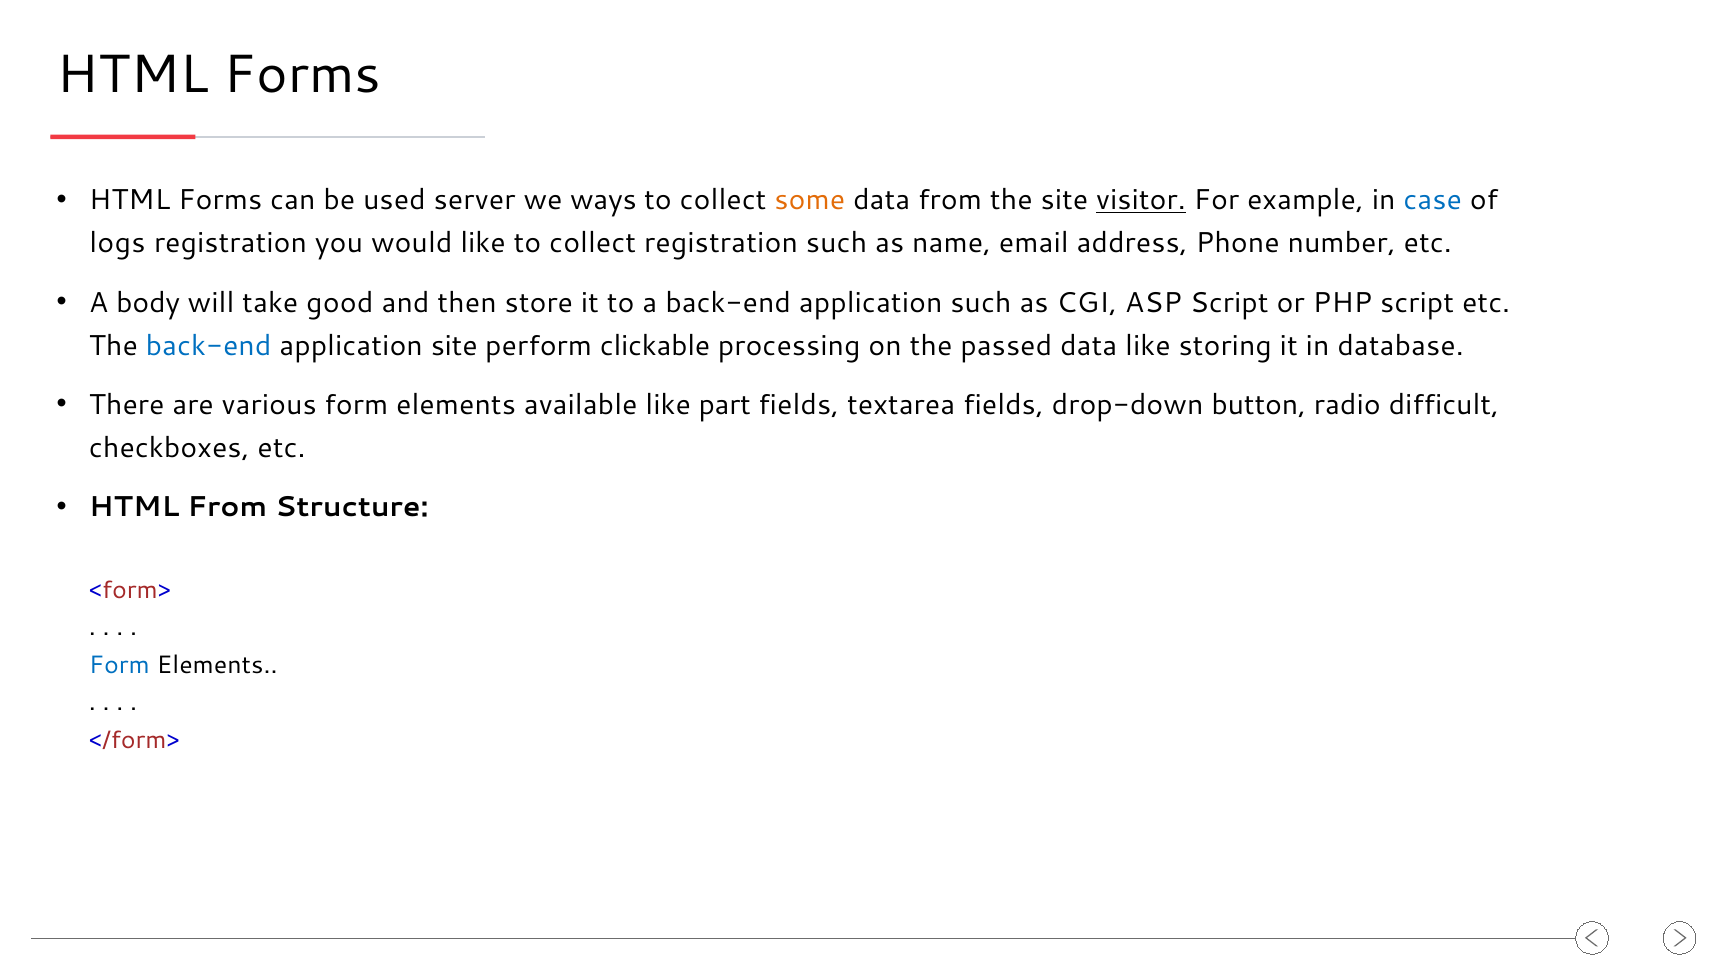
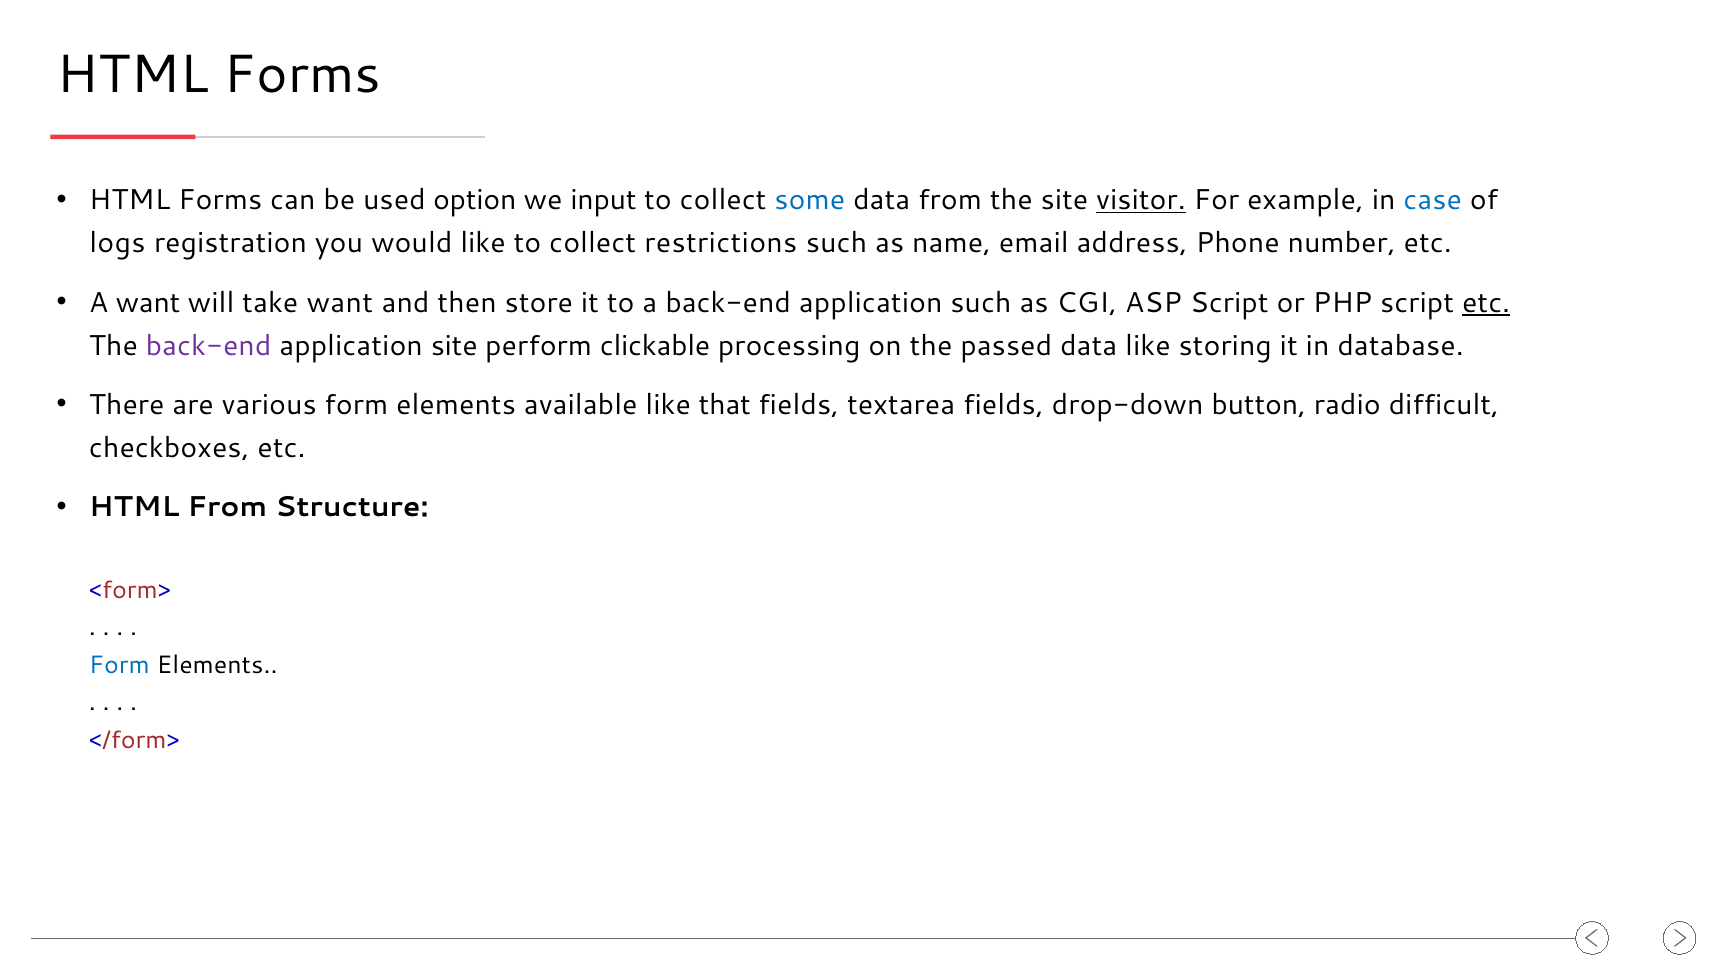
server: server -> option (475, 200)
ways: ways -> input (603, 200)
some colour: orange -> blue (810, 200)
collect registration: registration -> restrictions (721, 243)
A body: body -> want (148, 302)
take good: good -> want (340, 302)
etc underline: none -> present (1486, 302)
back-end colour: blue -> purple (209, 345)
part: part -> that (725, 405)
